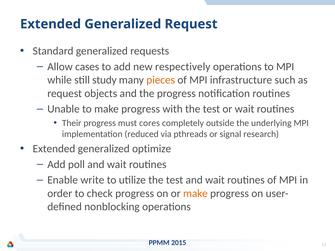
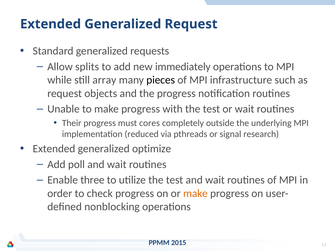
cases: cases -> splits (87, 67)
respectively: respectively -> immediately (183, 67)
study: study -> array (104, 80)
pieces colour: orange -> black (161, 80)
write: write -> three (92, 180)
